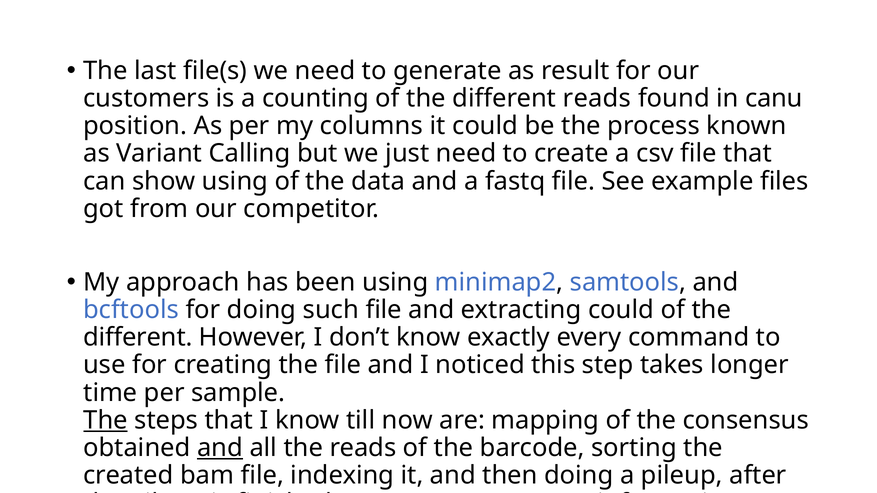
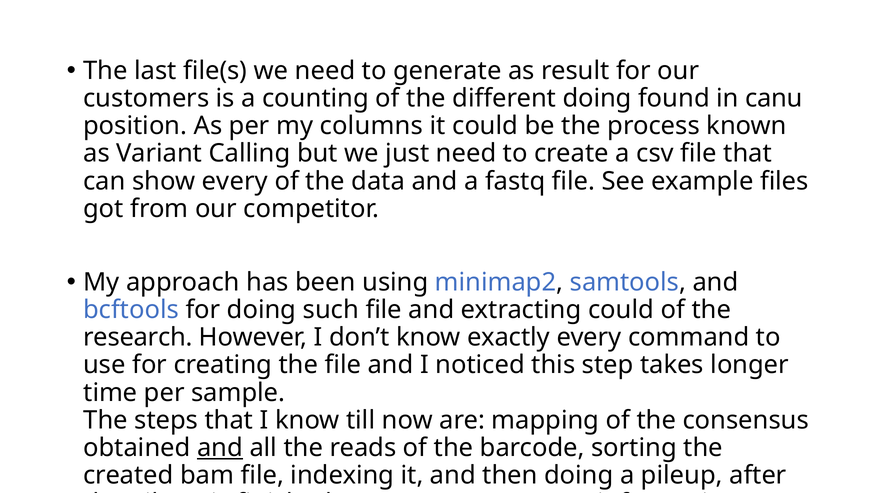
different reads: reads -> doing (597, 98)
show using: using -> every (235, 181)
different: different -> research (138, 338)
The underline: present -> none (106, 421)
